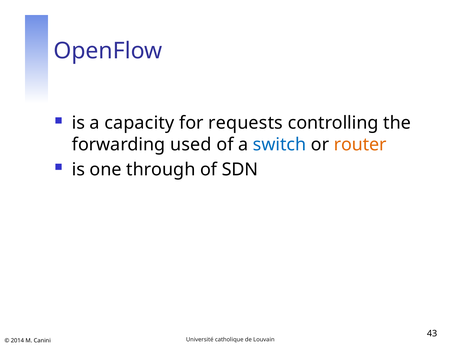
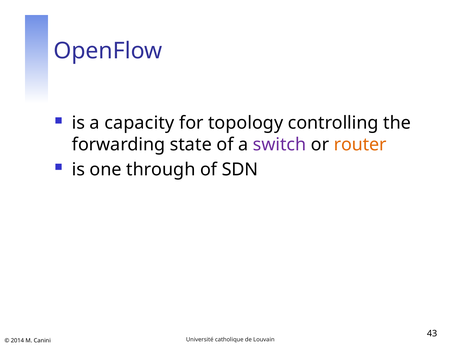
requests: requests -> topology (246, 123)
used: used -> state (191, 144)
switch colour: blue -> purple (280, 144)
